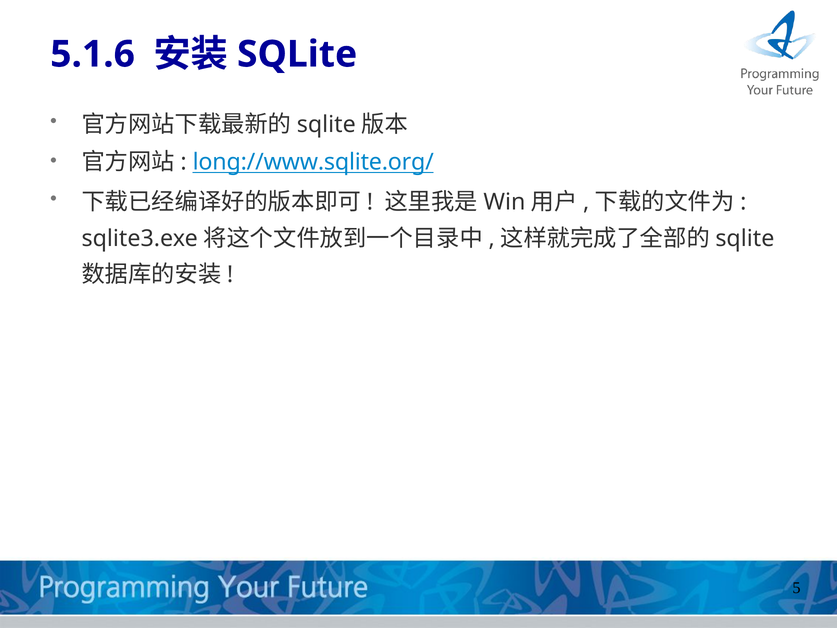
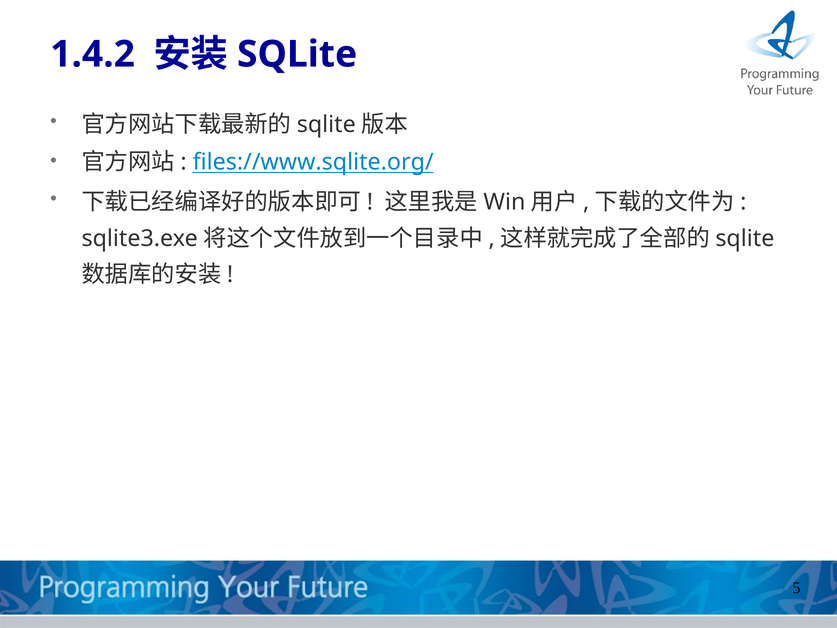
5.1.6: 5.1.6 -> 1.4.2 (93, 54)
long://www.sqlite.org/: long://www.sqlite.org/ -> files://www.sqlite.org/ (313, 162)
